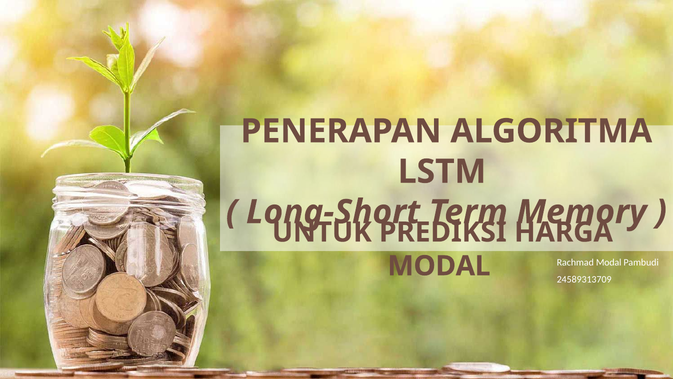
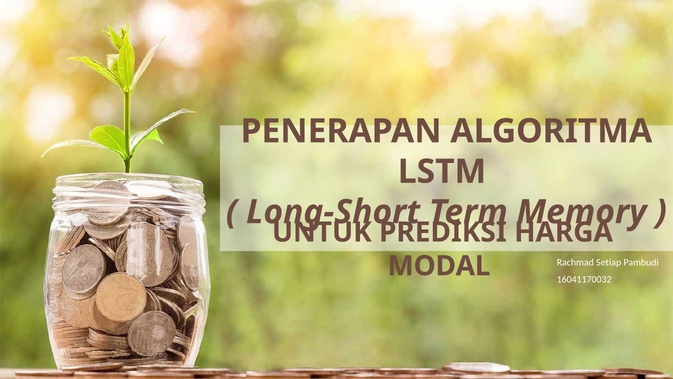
Rachmad Modal: Modal -> Setiap (609, 262)
24589313709: 24589313709 -> 16041170032 (584, 279)
